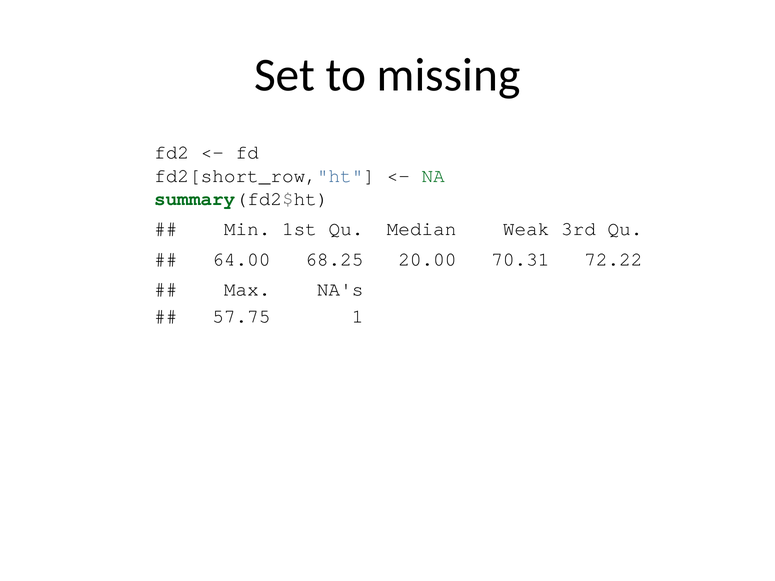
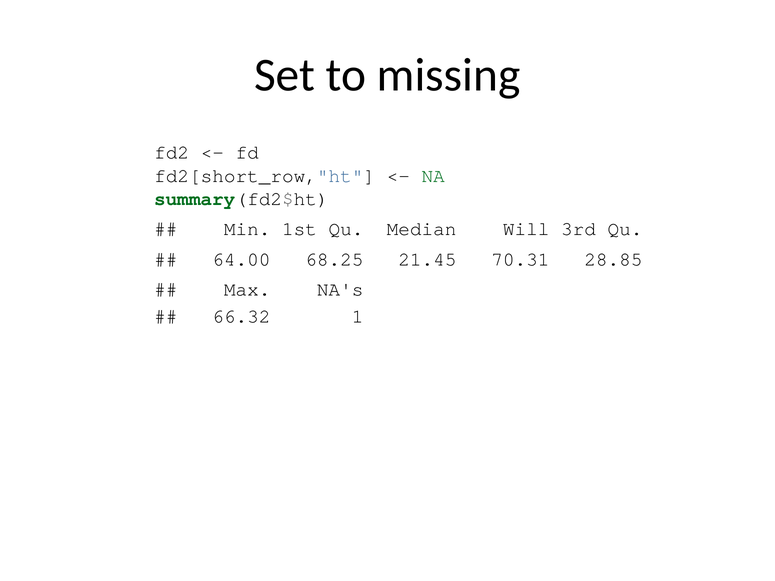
Weak: Weak -> Will (526, 229)
20.00: 20.00 -> 21.45 (427, 259)
72.22: 72.22 -> 28.85 (613, 259)
57.75: 57.75 -> 66.32 (241, 317)
